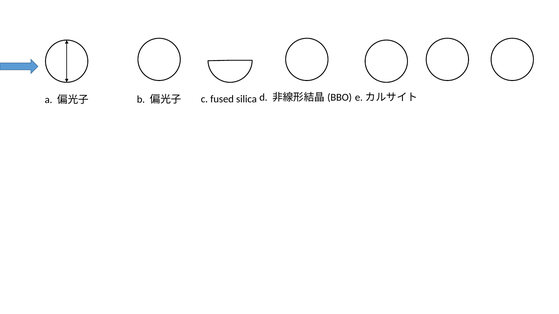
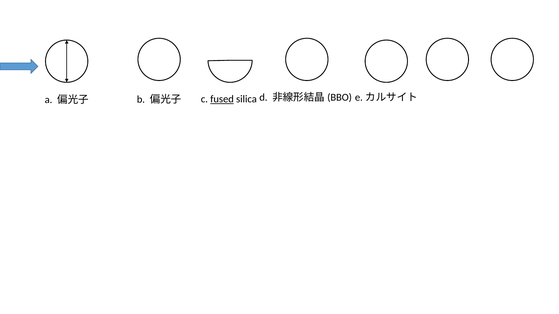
fused underline: none -> present (222, 99)
